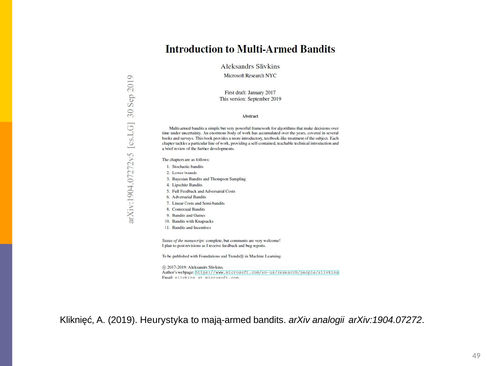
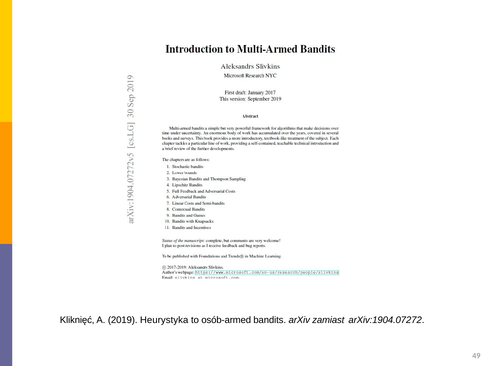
mają-armed: mają-armed -> osób-armed (226, 319)
analogii: analogii -> zamiast (328, 319)
